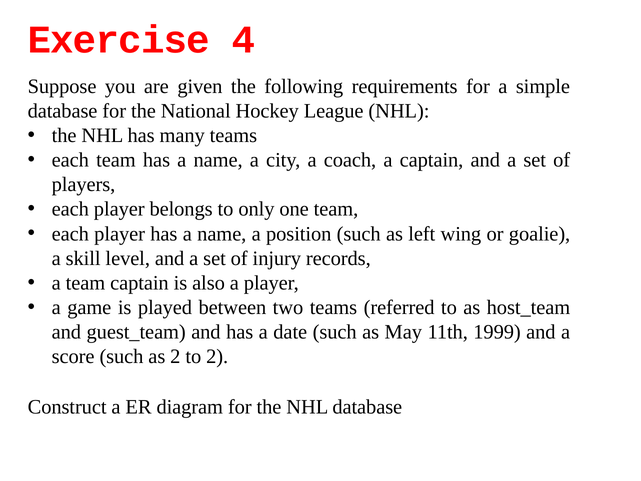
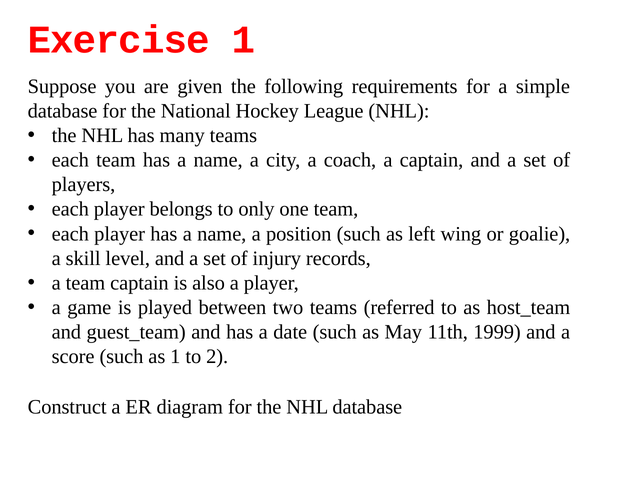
Exercise 4: 4 -> 1 (243, 40)
as 2: 2 -> 1 (175, 356)
